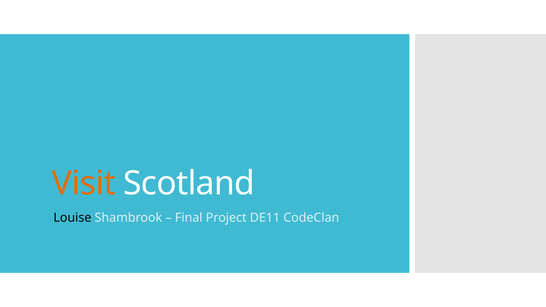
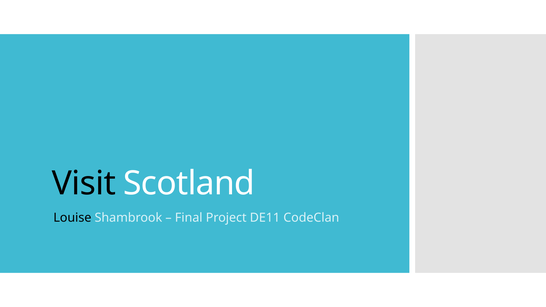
Visit colour: orange -> black (84, 184)
